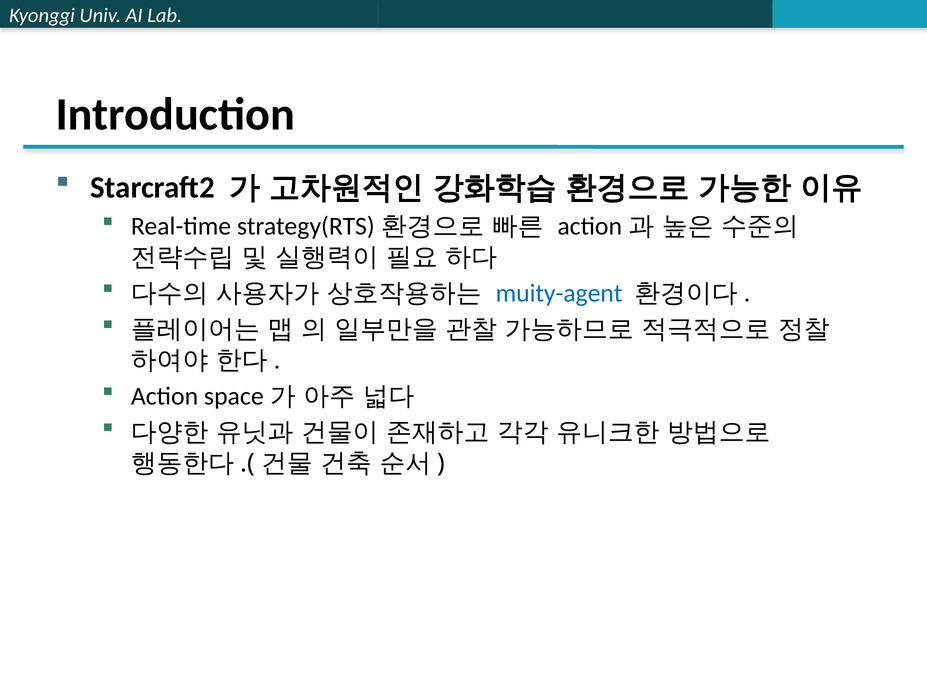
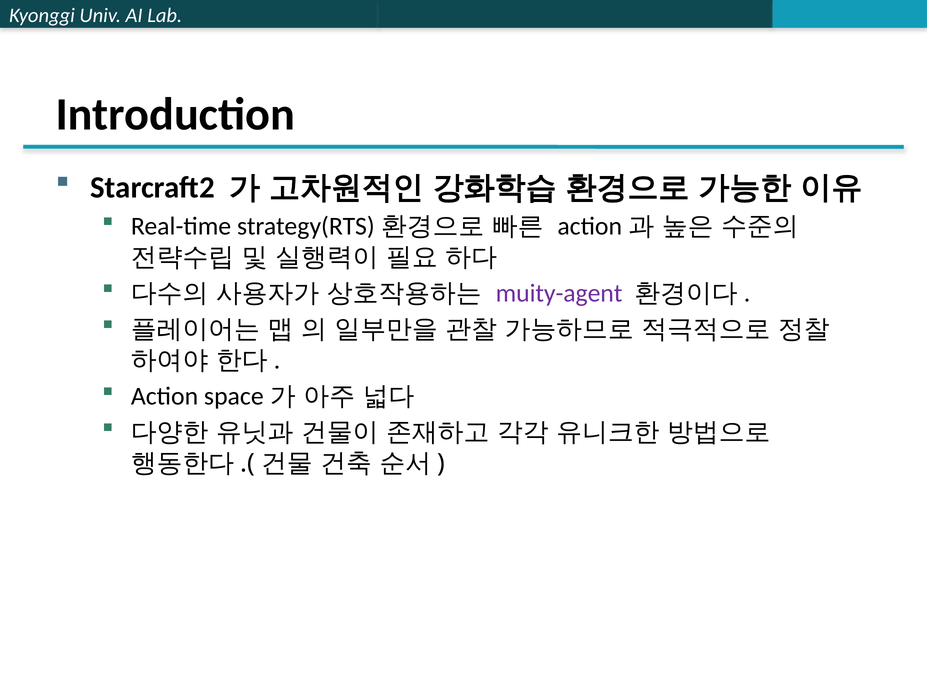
muity-agent colour: blue -> purple (559, 293)
